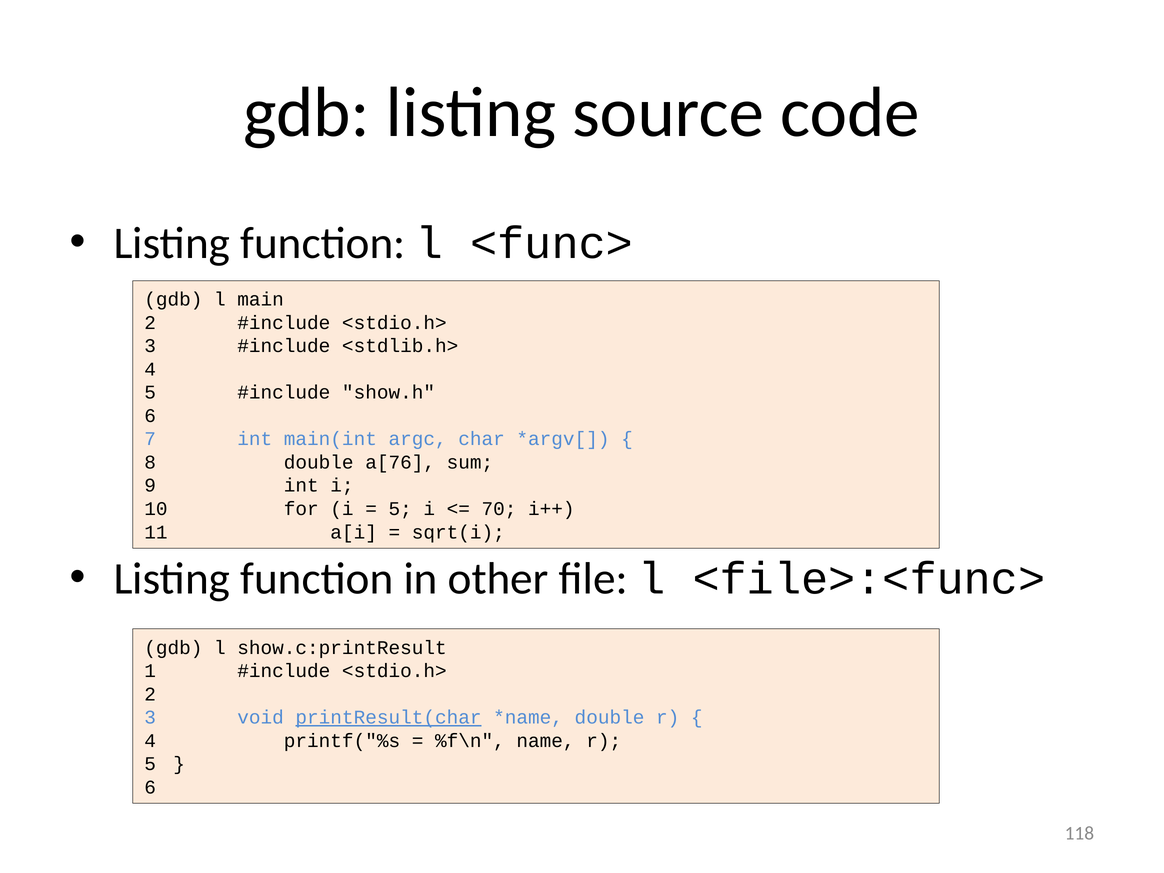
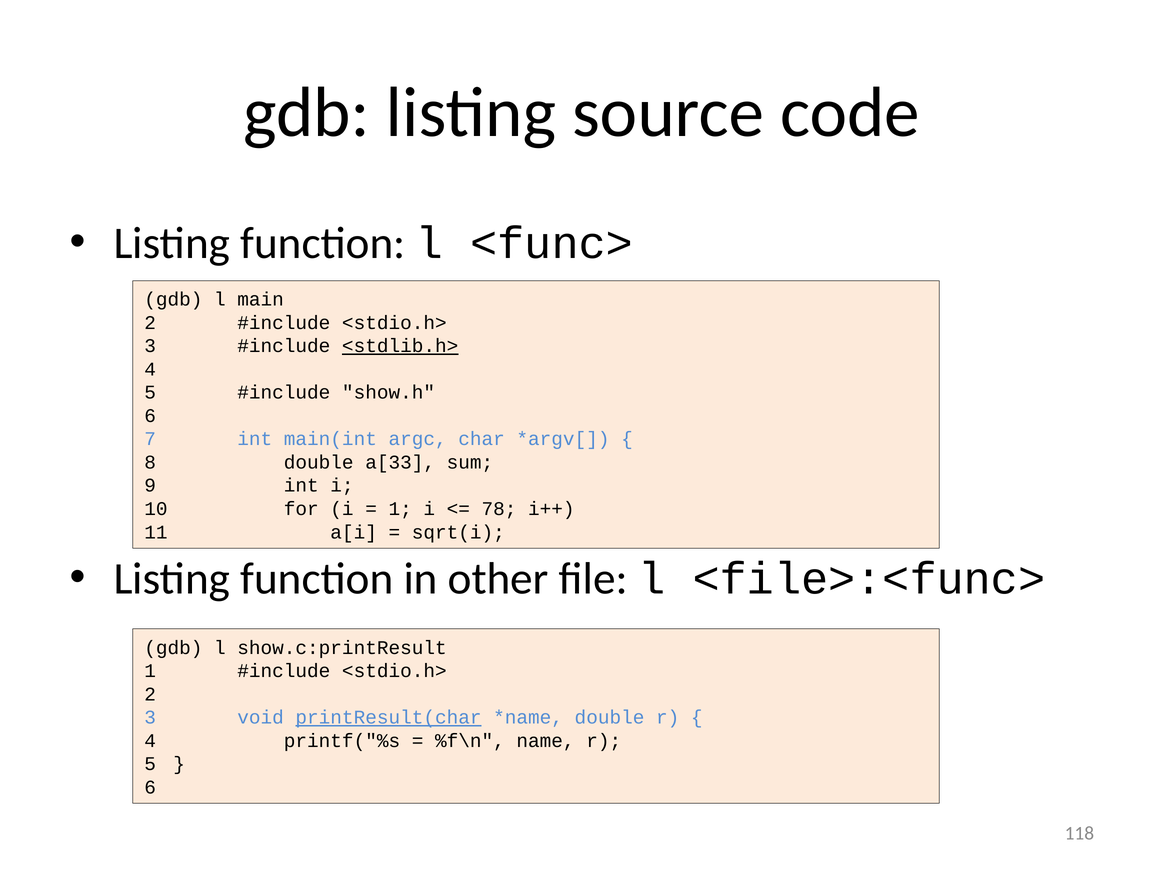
<stdlib.h> underline: none -> present (400, 346)
a[76: a[76 -> a[33 (400, 462)
5: 5 -> 1 (400, 509)
70: 70 -> 78 (499, 509)
